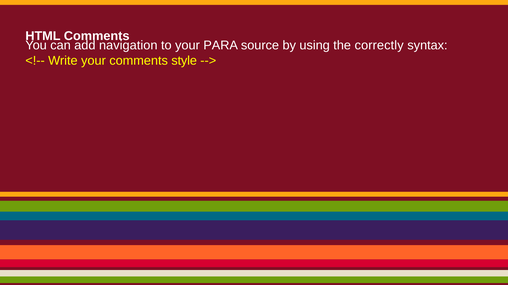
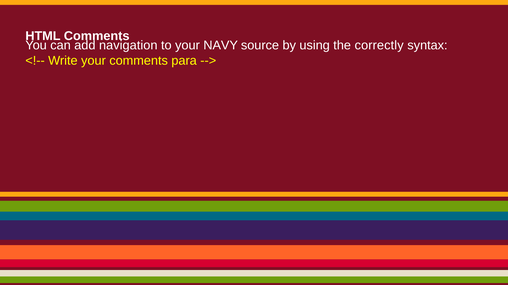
PARA: PARA -> NAVY (221, 46)
style: style -> para (184, 61)
